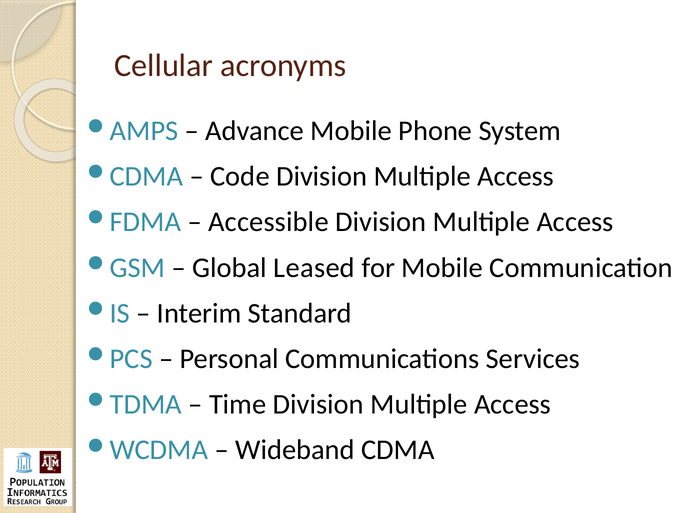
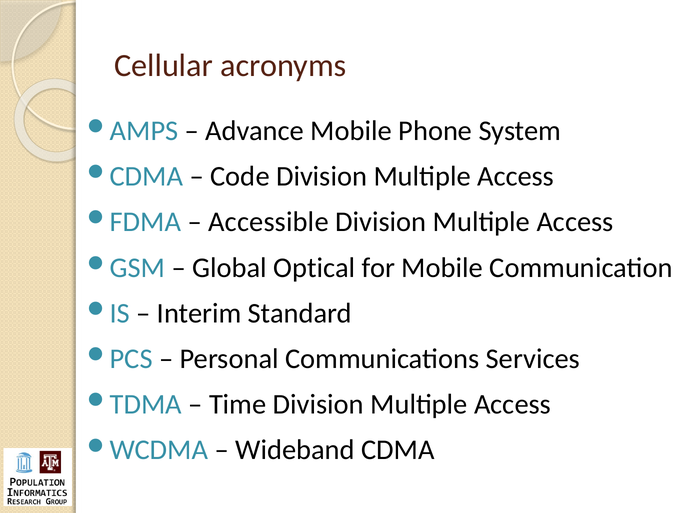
Leased: Leased -> Optical (314, 268)
